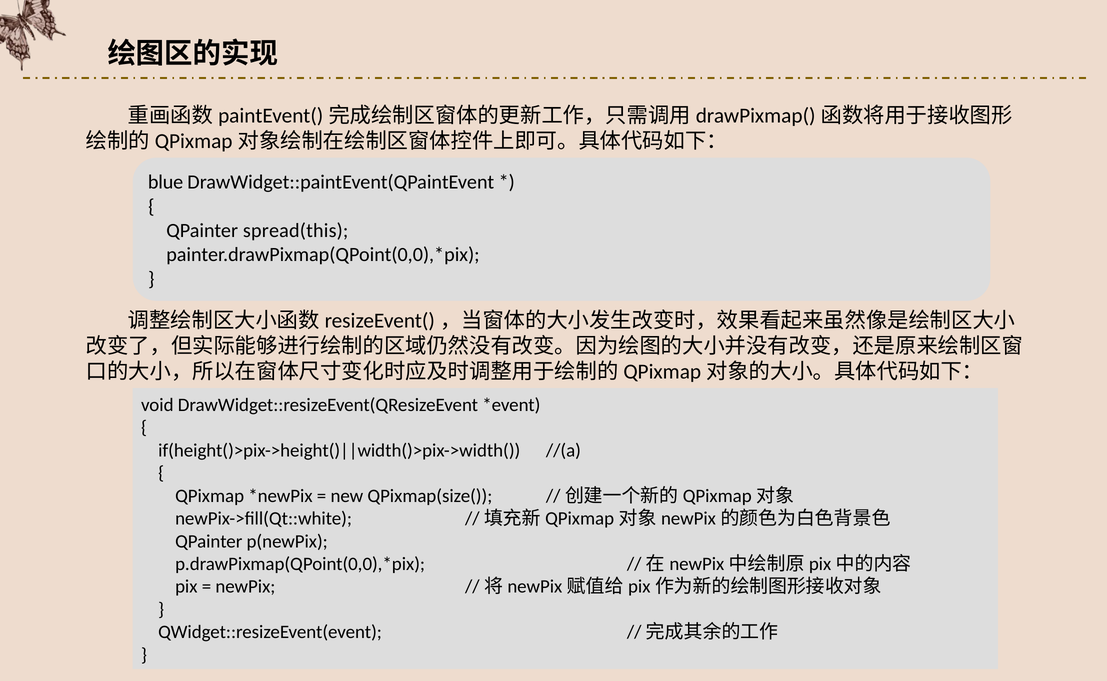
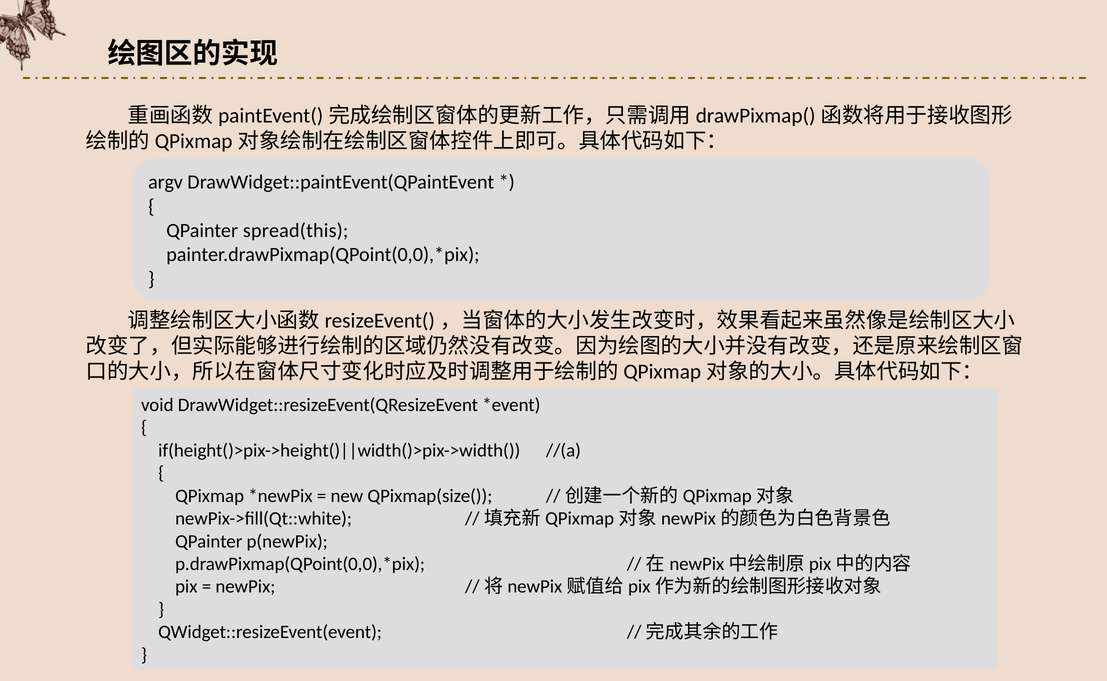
blue: blue -> argv (166, 182)
